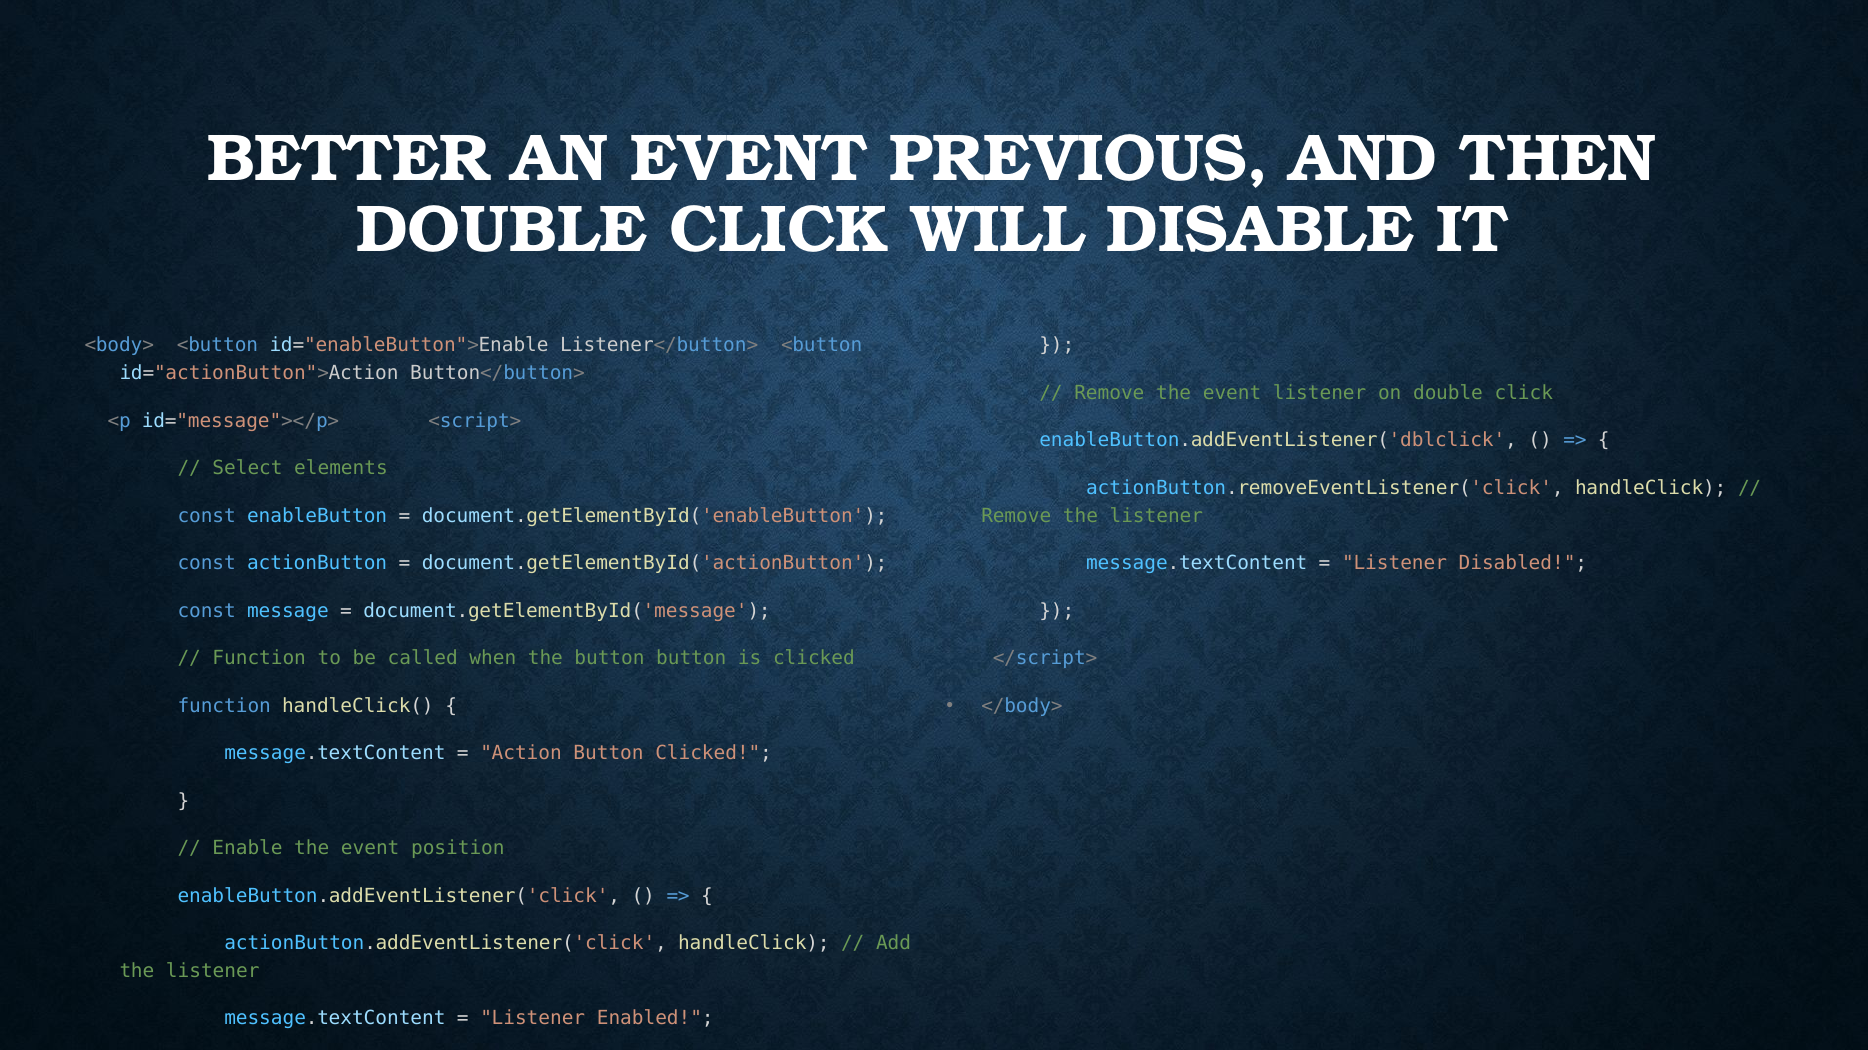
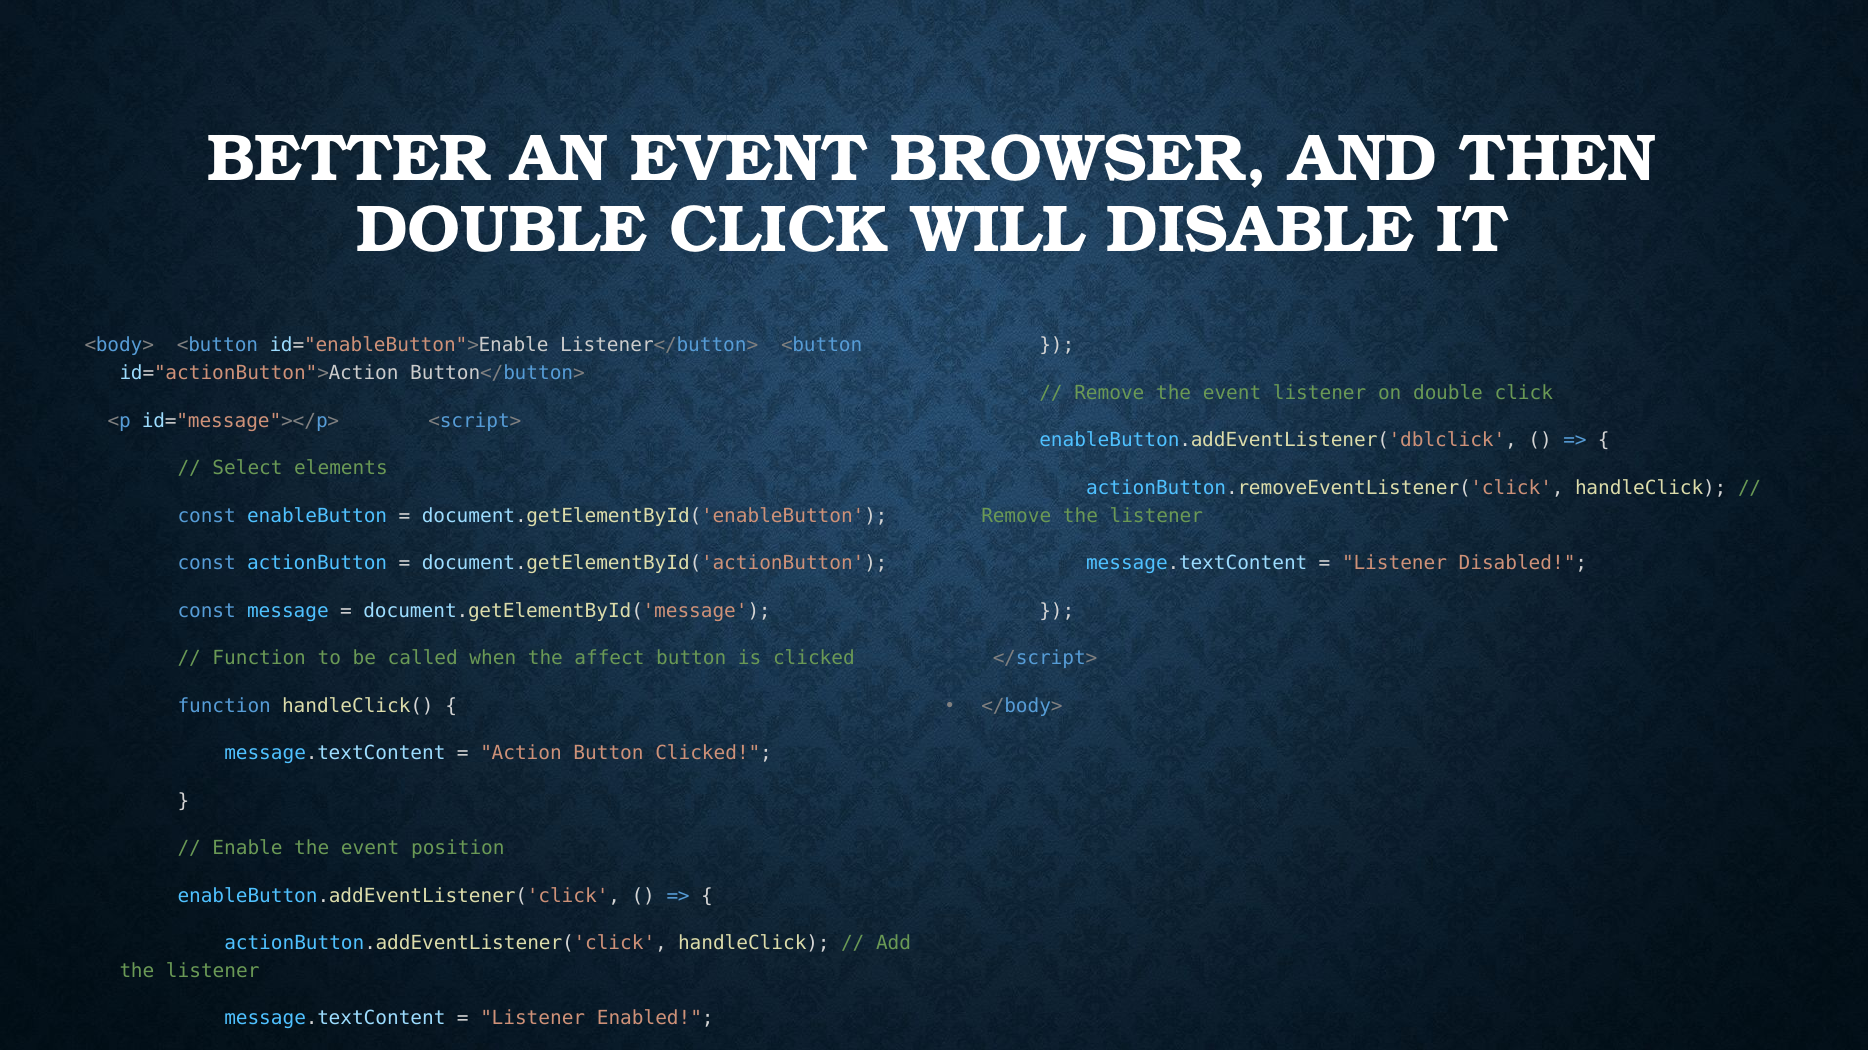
PREVIOUS: PREVIOUS -> BROWSER (1079, 159)
the button: button -> affect (609, 659)
